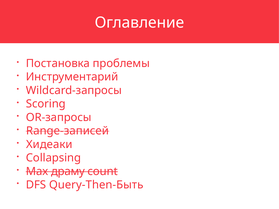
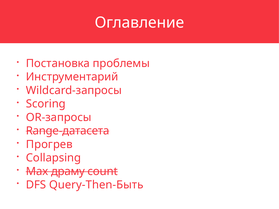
Range-записей: Range-записей -> Range-датасета (68, 131)
Хидеаки: Хидеаки -> Прогрев (49, 144)
